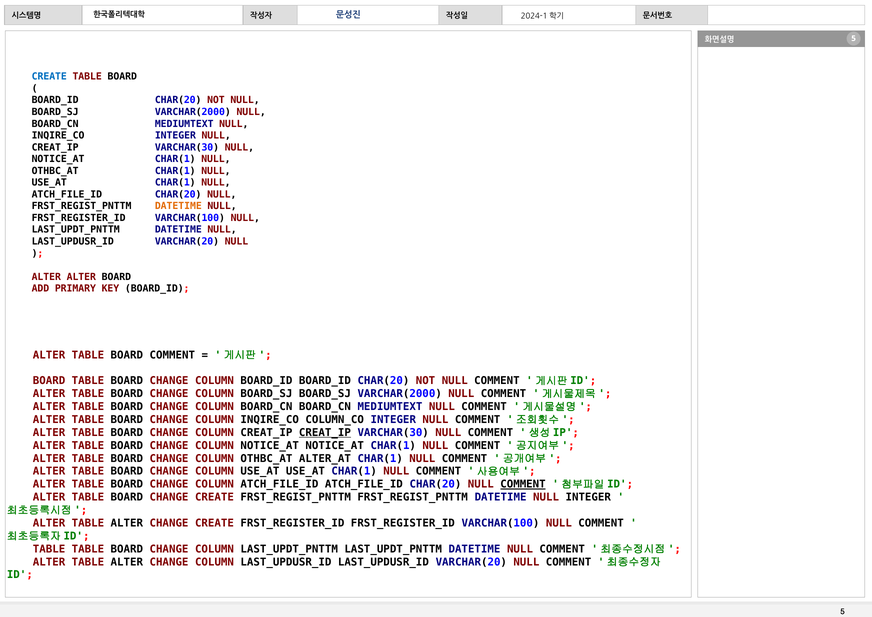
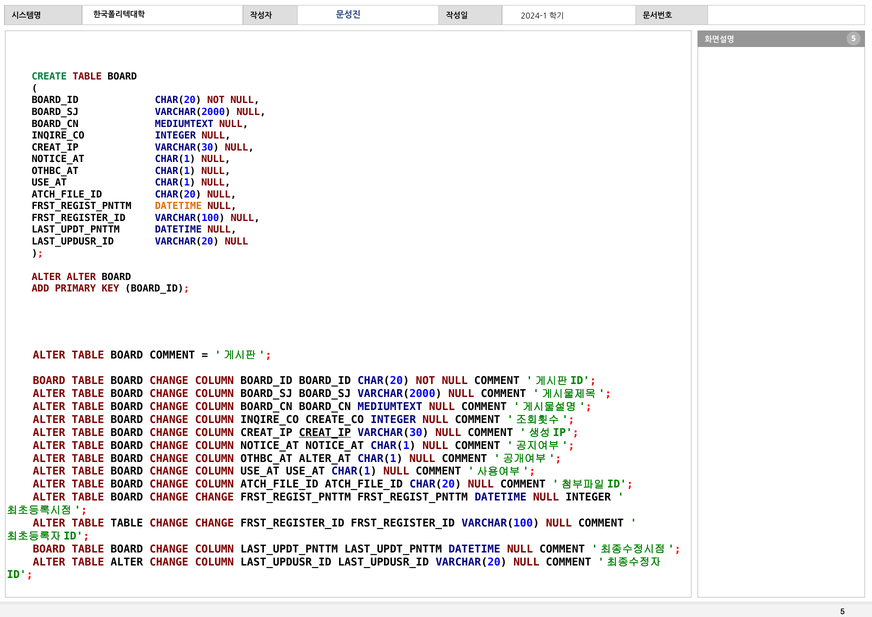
CREATE colour: blue -> green (49, 77)
COLUMN_CO: COLUMN_CO -> CREATE_CO (335, 419)
COMMENT underline: present -> none (523, 484)
BOARD CHANGE CREATE: CREATE -> CHANGE (214, 497)
ALTER: ALTER -> TABLE (127, 523)
CREATE: CREATE -> CHANGE (214, 523)
TABLE: TABLE -> BOARD (49, 549)
